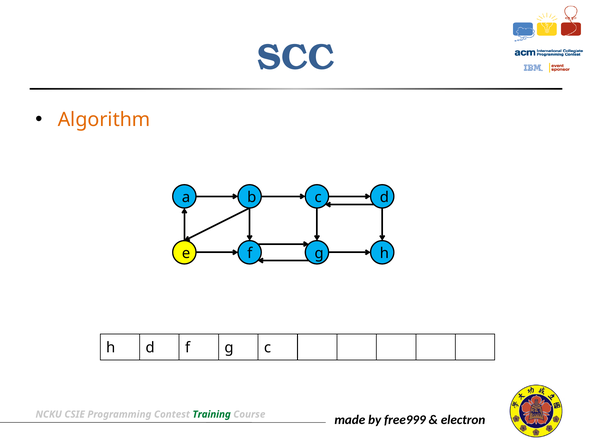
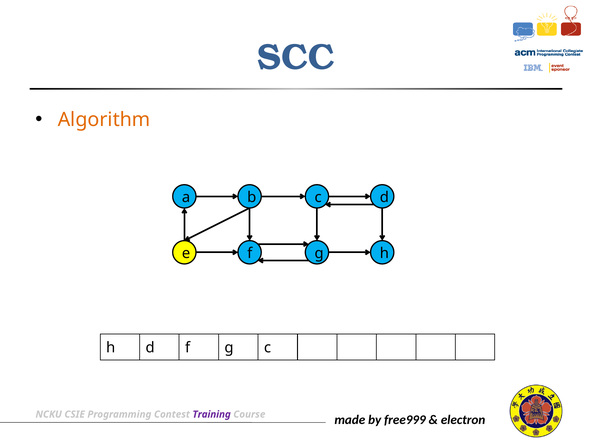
Training colour: green -> purple (212, 414)
